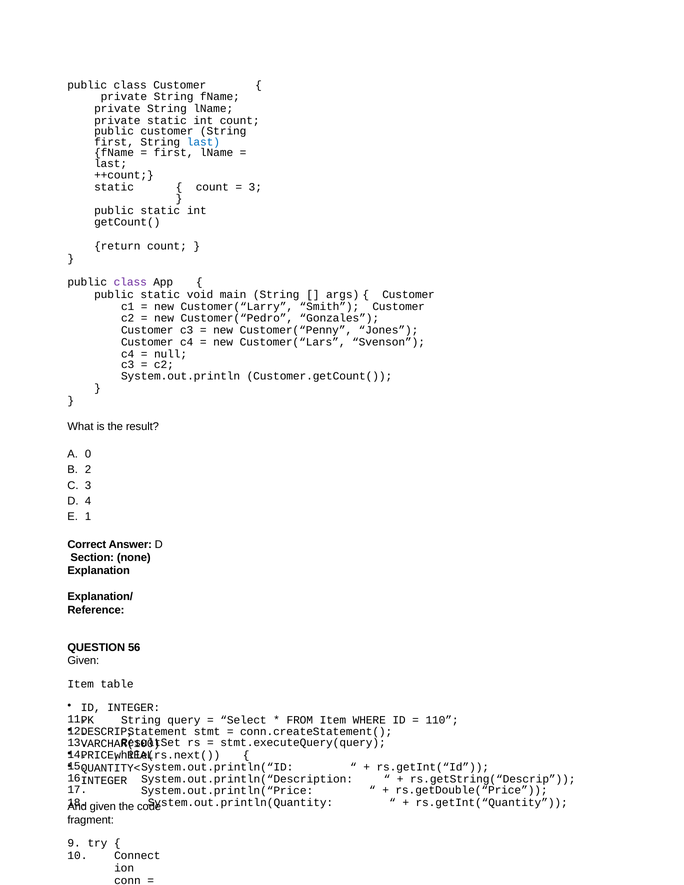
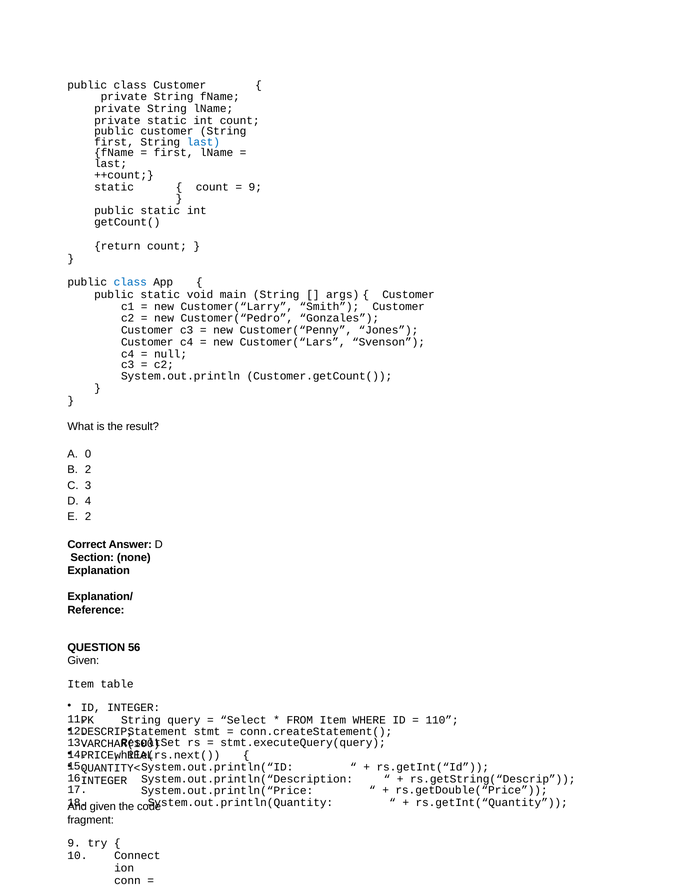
3: 3 -> 9 (255, 187)
class colour: purple -> blue (130, 282)
1: 1 -> 2 (88, 517)
